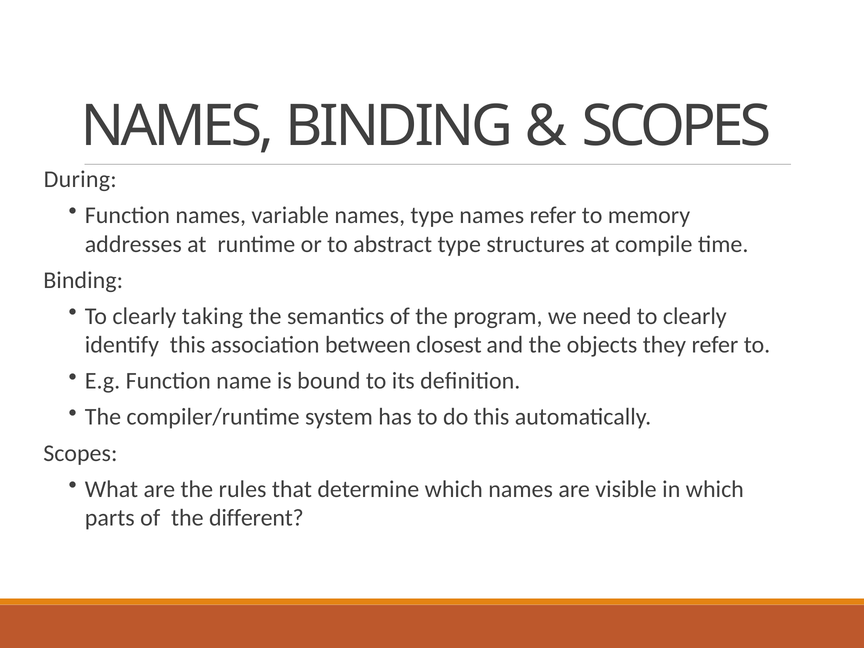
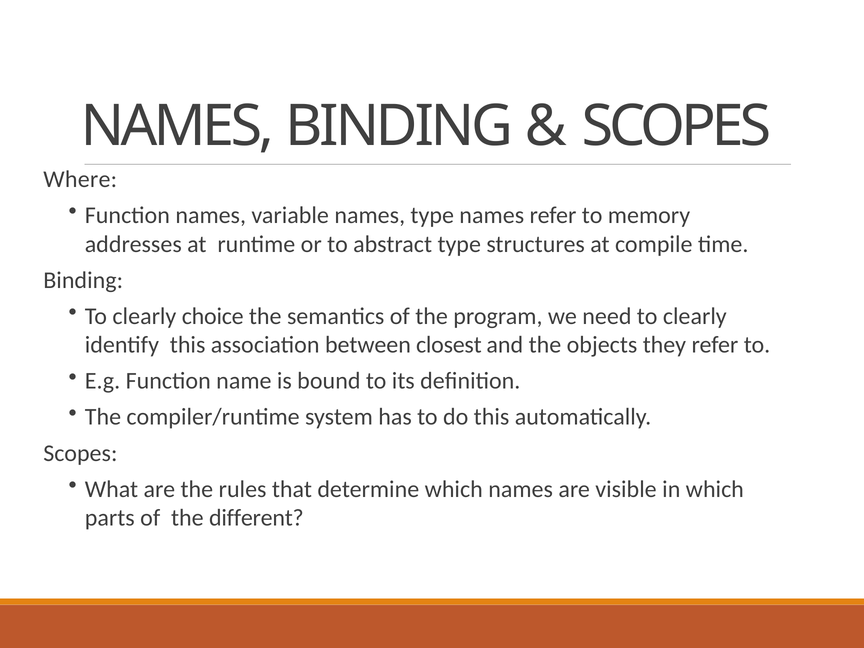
During: During -> Where (80, 179)
taking: taking -> choice (213, 316)
